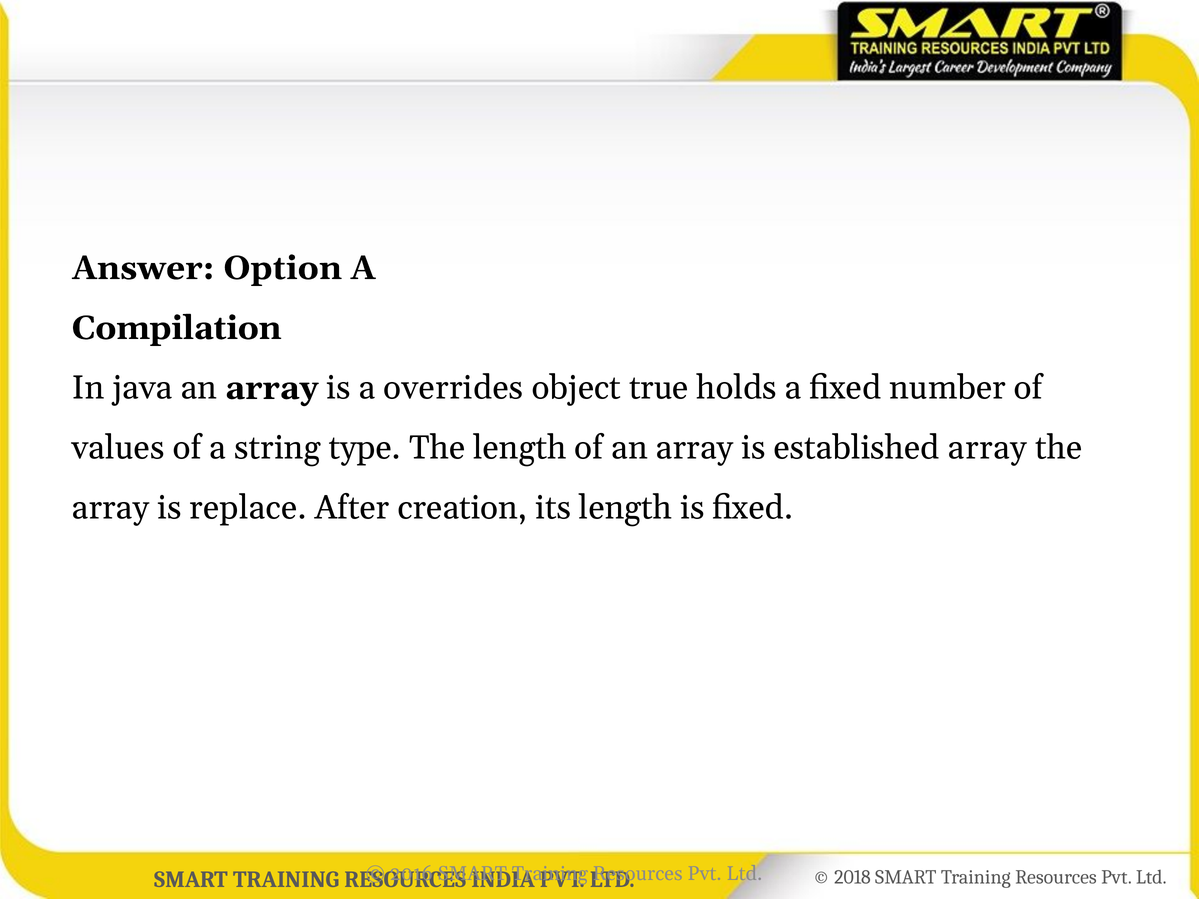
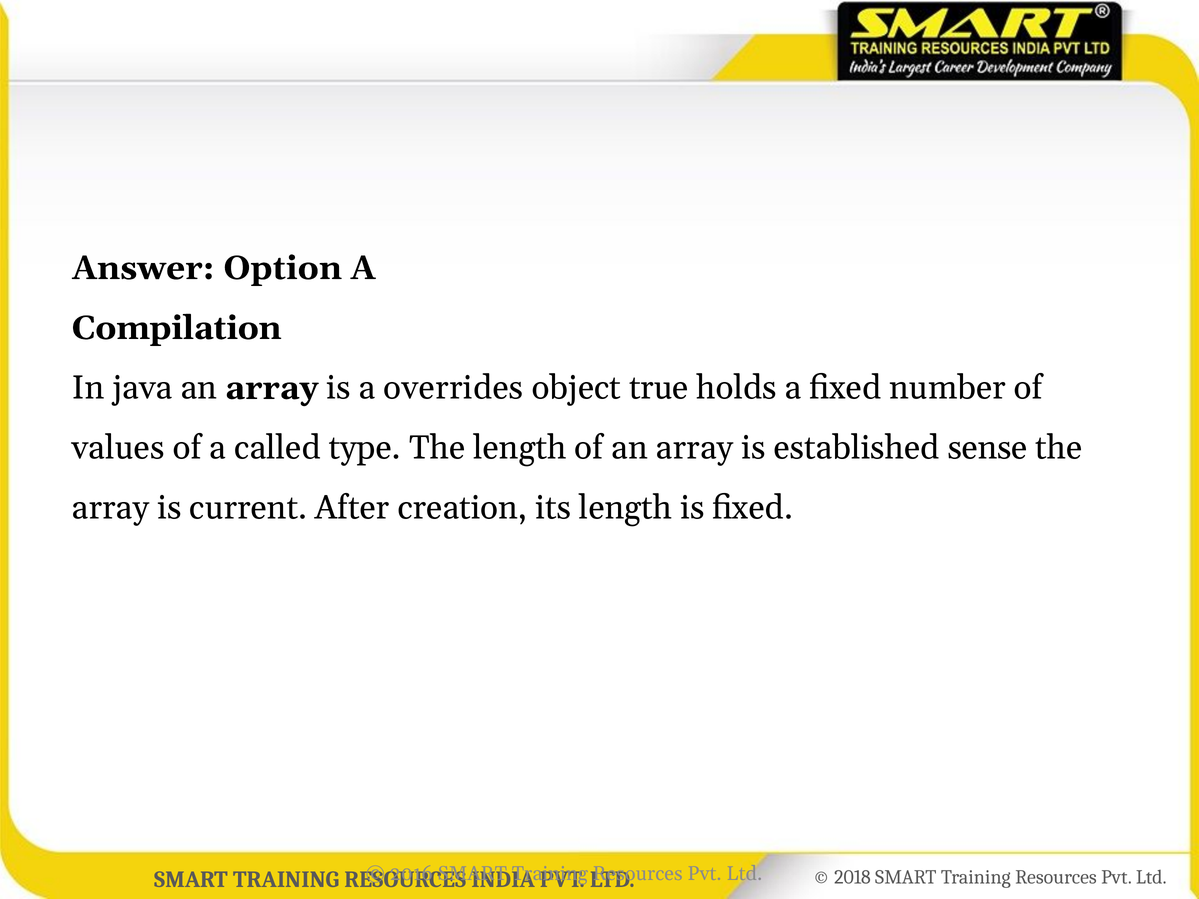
string: string -> called (278, 448)
established array: array -> sense (988, 448)
replace: replace -> current (248, 508)
